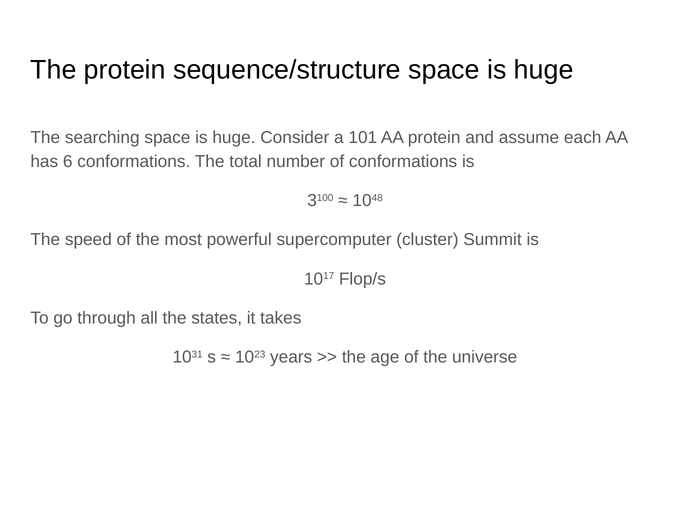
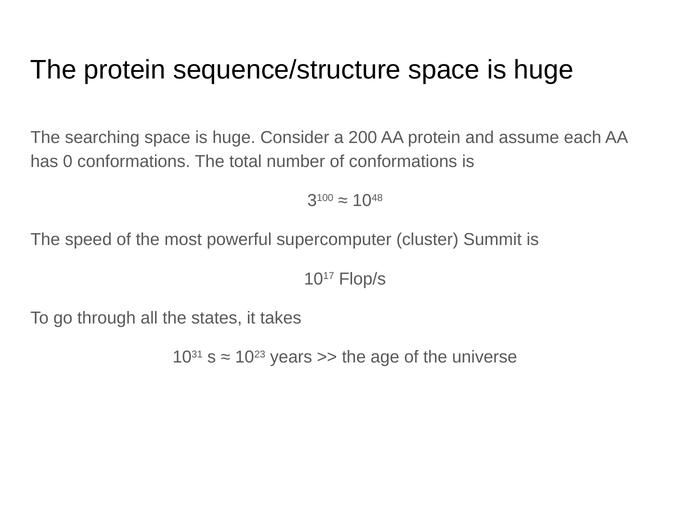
101: 101 -> 200 (363, 137)
6: 6 -> 0 (68, 161)
